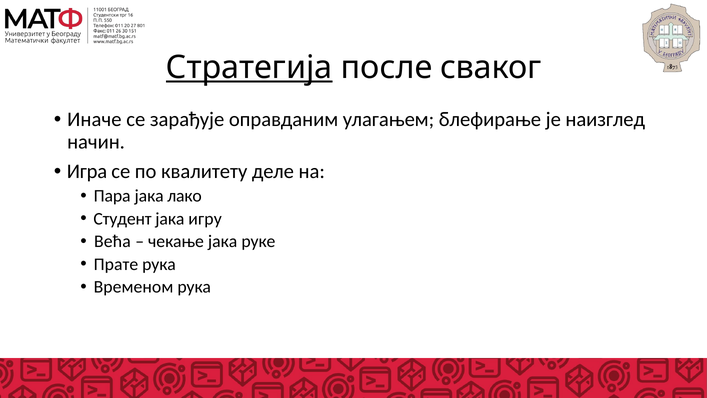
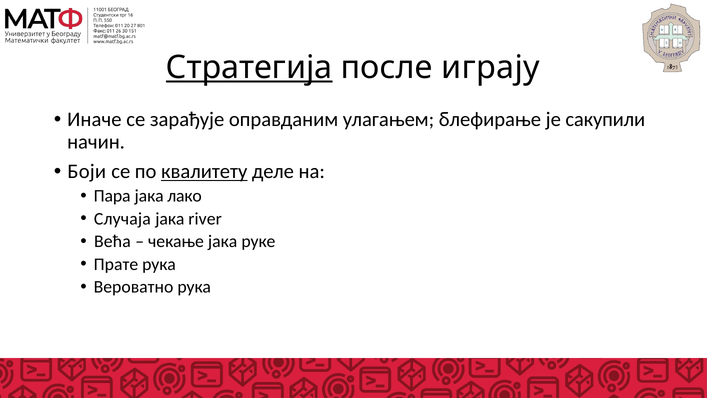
сваког: сваког -> играју (491, 67)
наизглед: наизглед -> сакупили (605, 120)
Игра: Игра -> Боји (87, 171)
квалитету underline: none -> present (204, 171)
Студент: Студент -> Случаја (122, 219)
игру: игру -> river (205, 219)
Временом: Временом -> Вероватно (134, 287)
